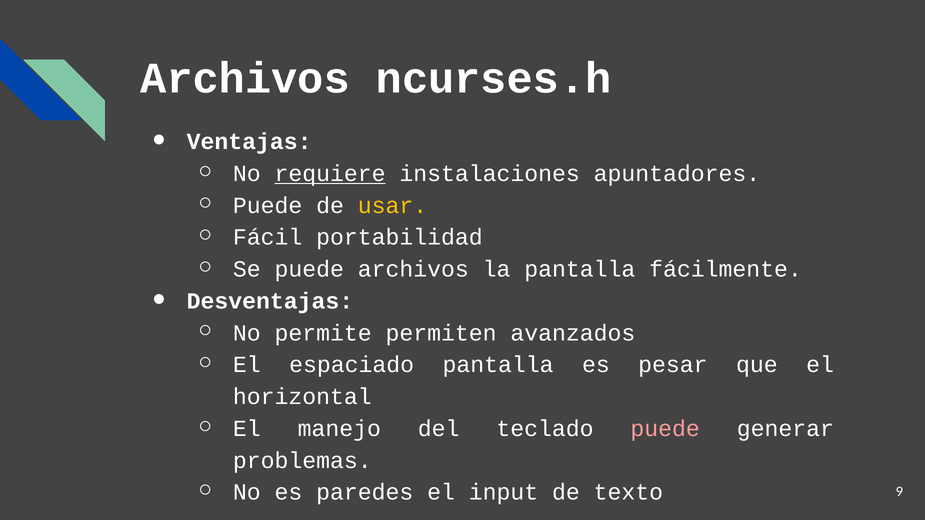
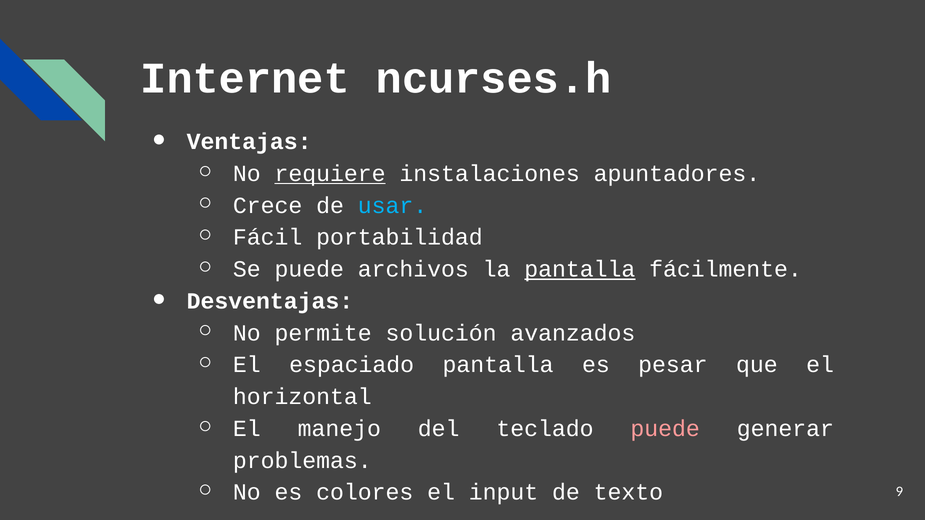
Archivos: Archivos -> Internet (245, 78)
Puede: Puede -> Crece (268, 206)
usar colour: yellow -> light blue (393, 206)
pantalla underline: none -> present (580, 269)
permiten: permiten -> solución (441, 333)
paredes: paredes -> colores (365, 493)
